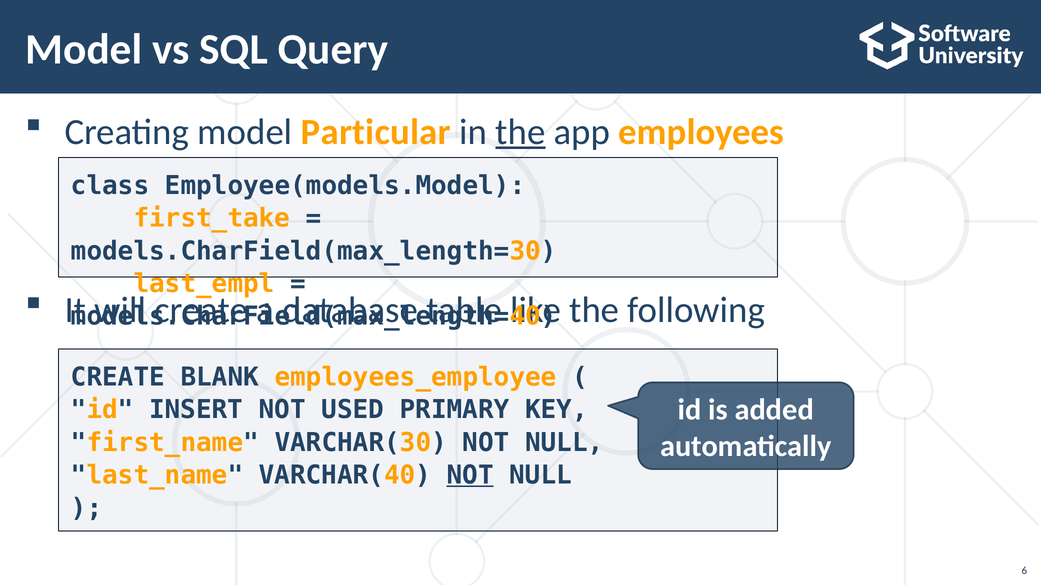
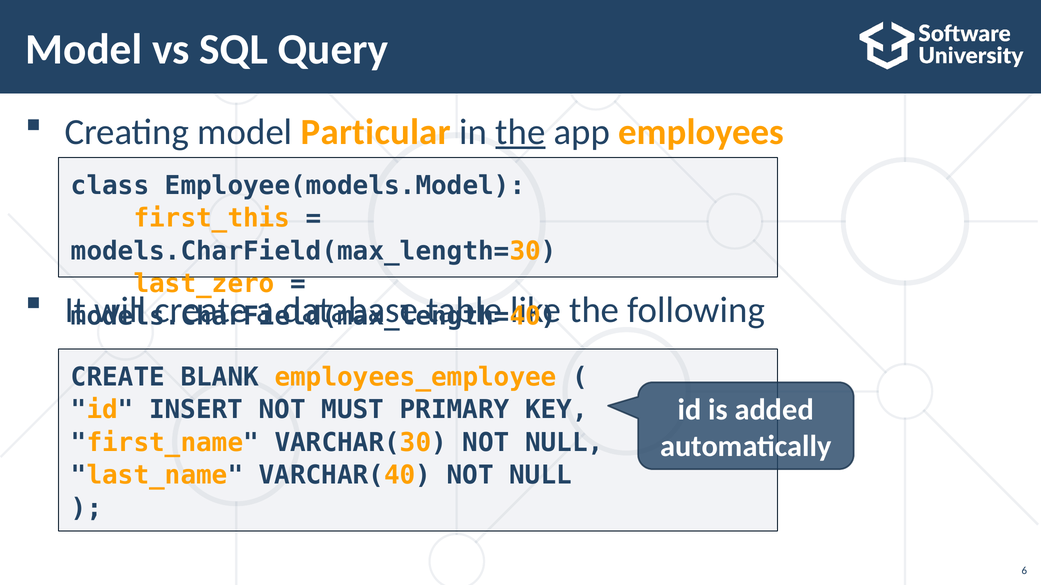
first_take: first_take -> first_this (212, 218)
last_empl: last_empl -> last_zero (204, 284)
USED: USED -> MUST (353, 410)
NOT underline: present -> none (470, 476)
